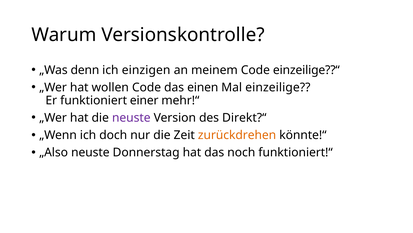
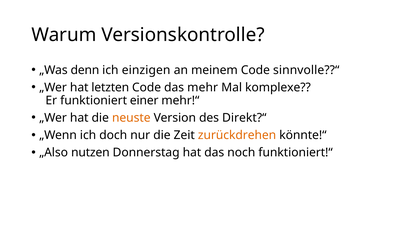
einzeilige??“: einzeilige??“ -> sinnvolle??“ (306, 70)
wollen: wollen -> letzten (110, 87)
einen: einen -> mehr (203, 87)
einzeilige: einzeilige -> komplexe (278, 87)
neuste colour: purple -> orange (131, 117)
„Also neuste: neuste -> nutzen (90, 152)
